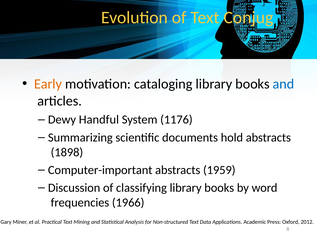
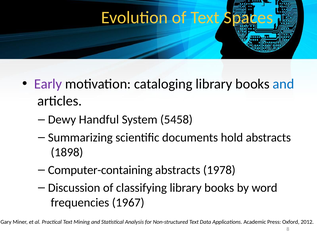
Conjug: Conjug -> Spaces (248, 18)
Early colour: orange -> purple (48, 84)
1176: 1176 -> 5458 (176, 120)
Computer-important: Computer-important -> Computer-containing (100, 170)
1959: 1959 -> 1978 (219, 170)
1966: 1966 -> 1967 (128, 202)
